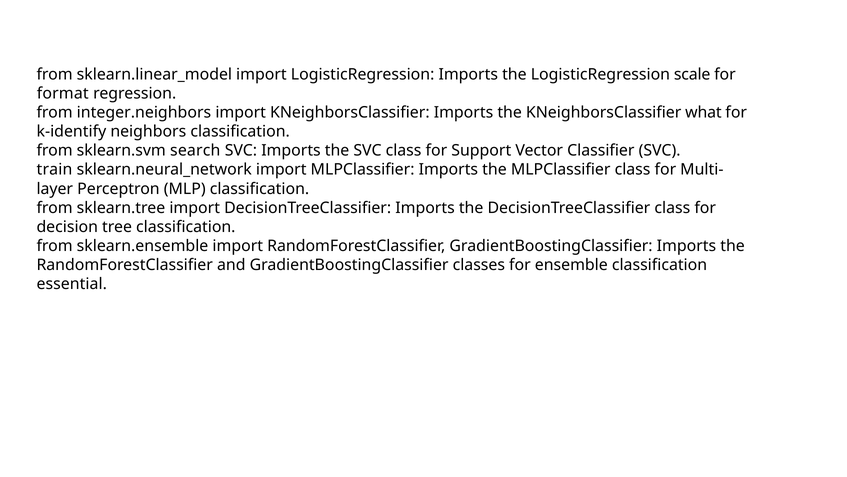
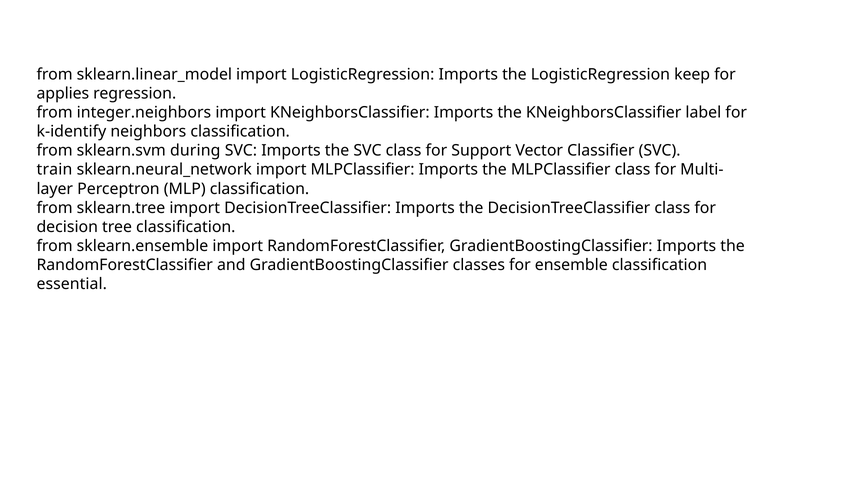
scale: scale -> keep (692, 74)
format: format -> applies (63, 93)
what: what -> label (703, 112)
search: search -> during (195, 150)
